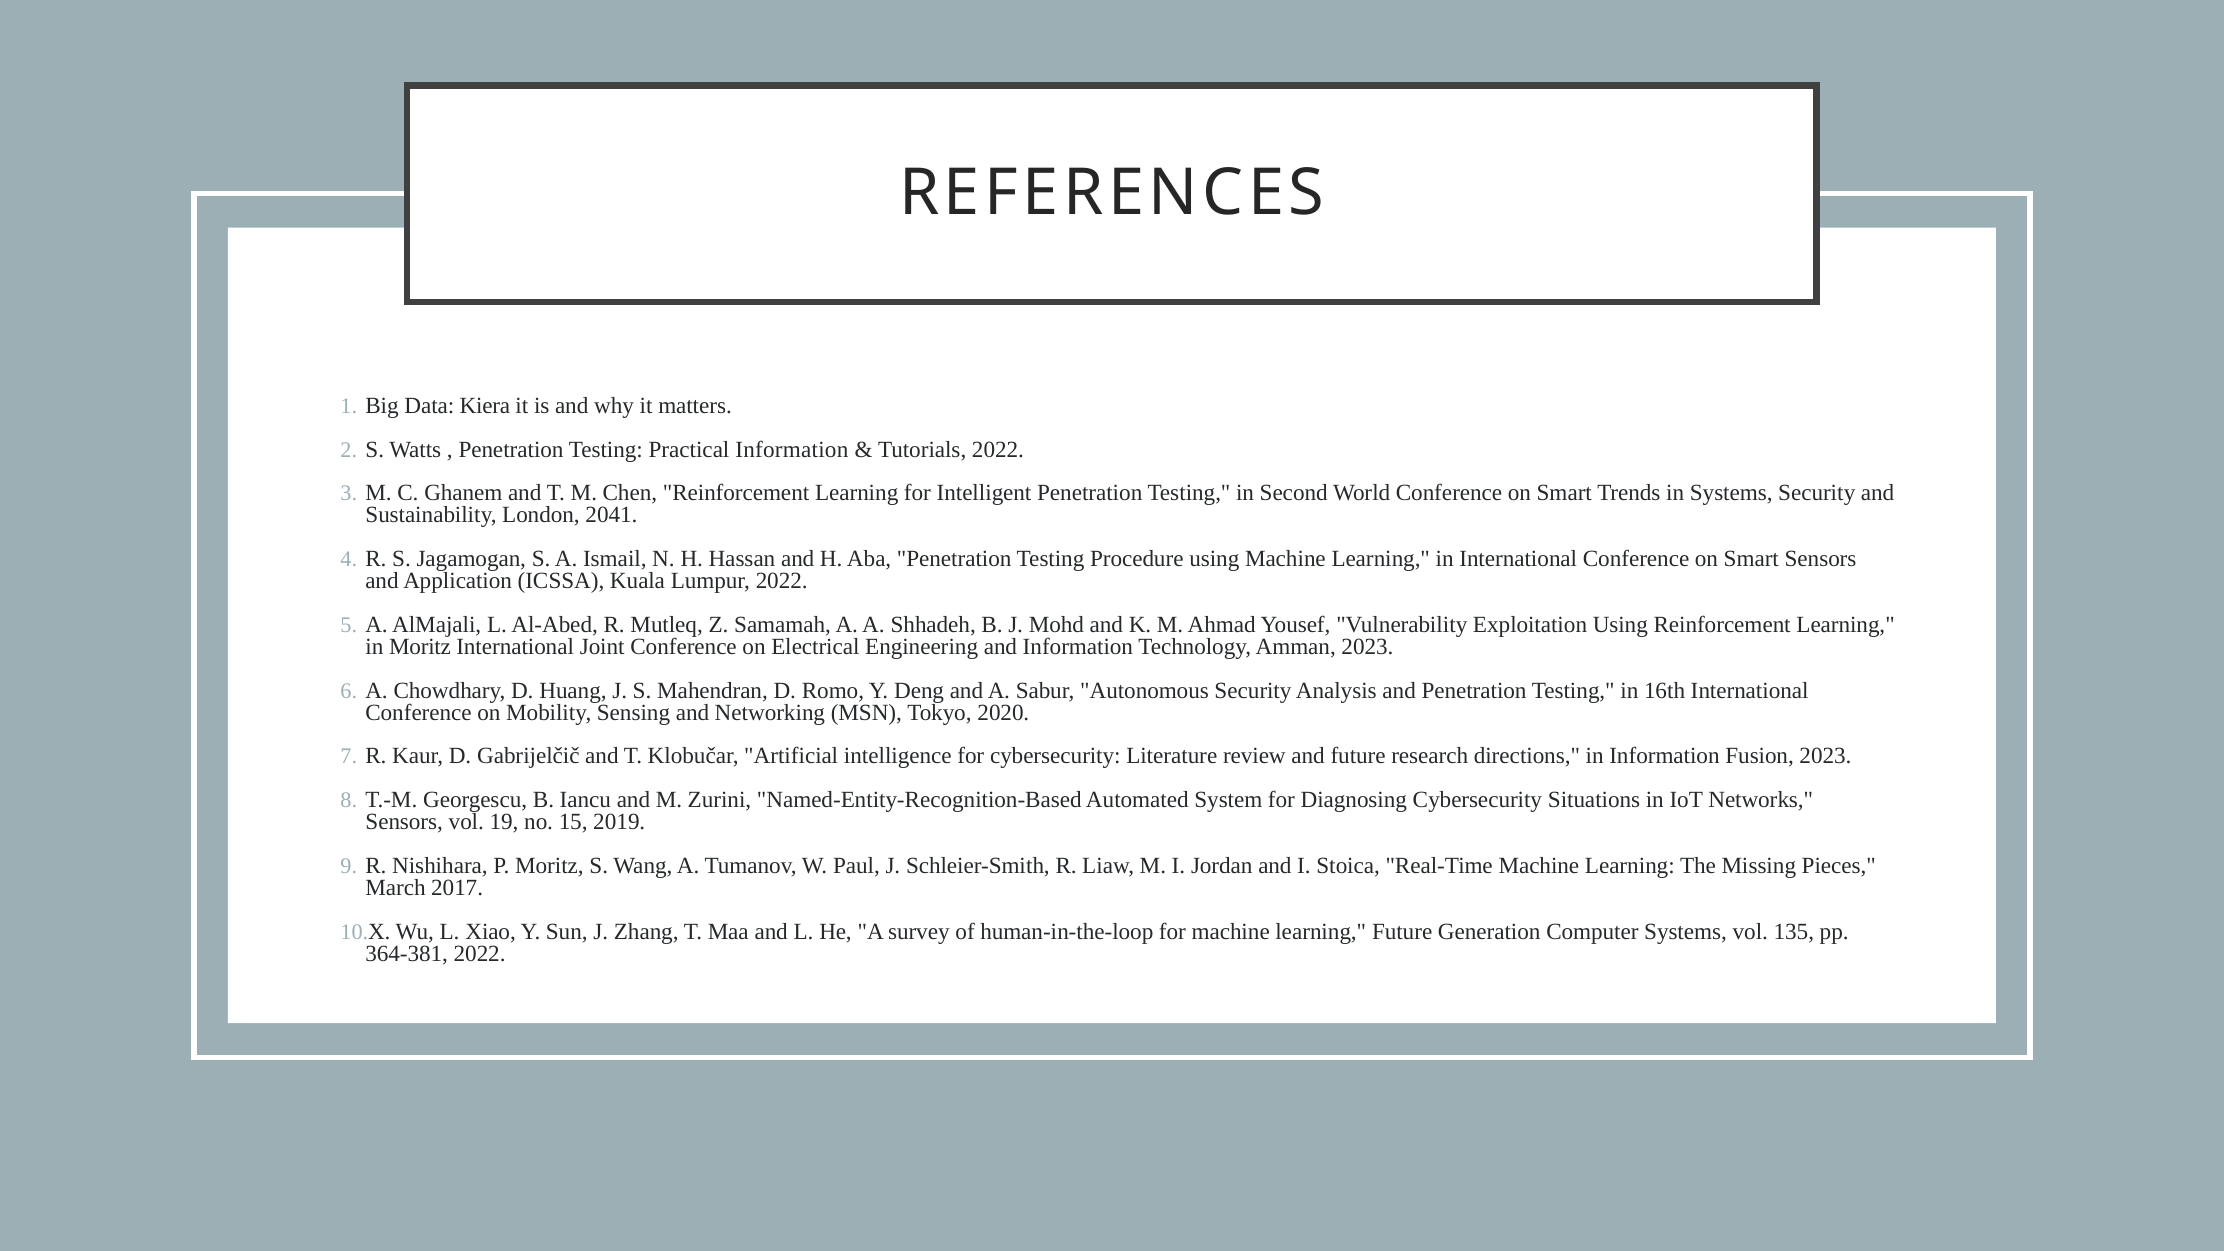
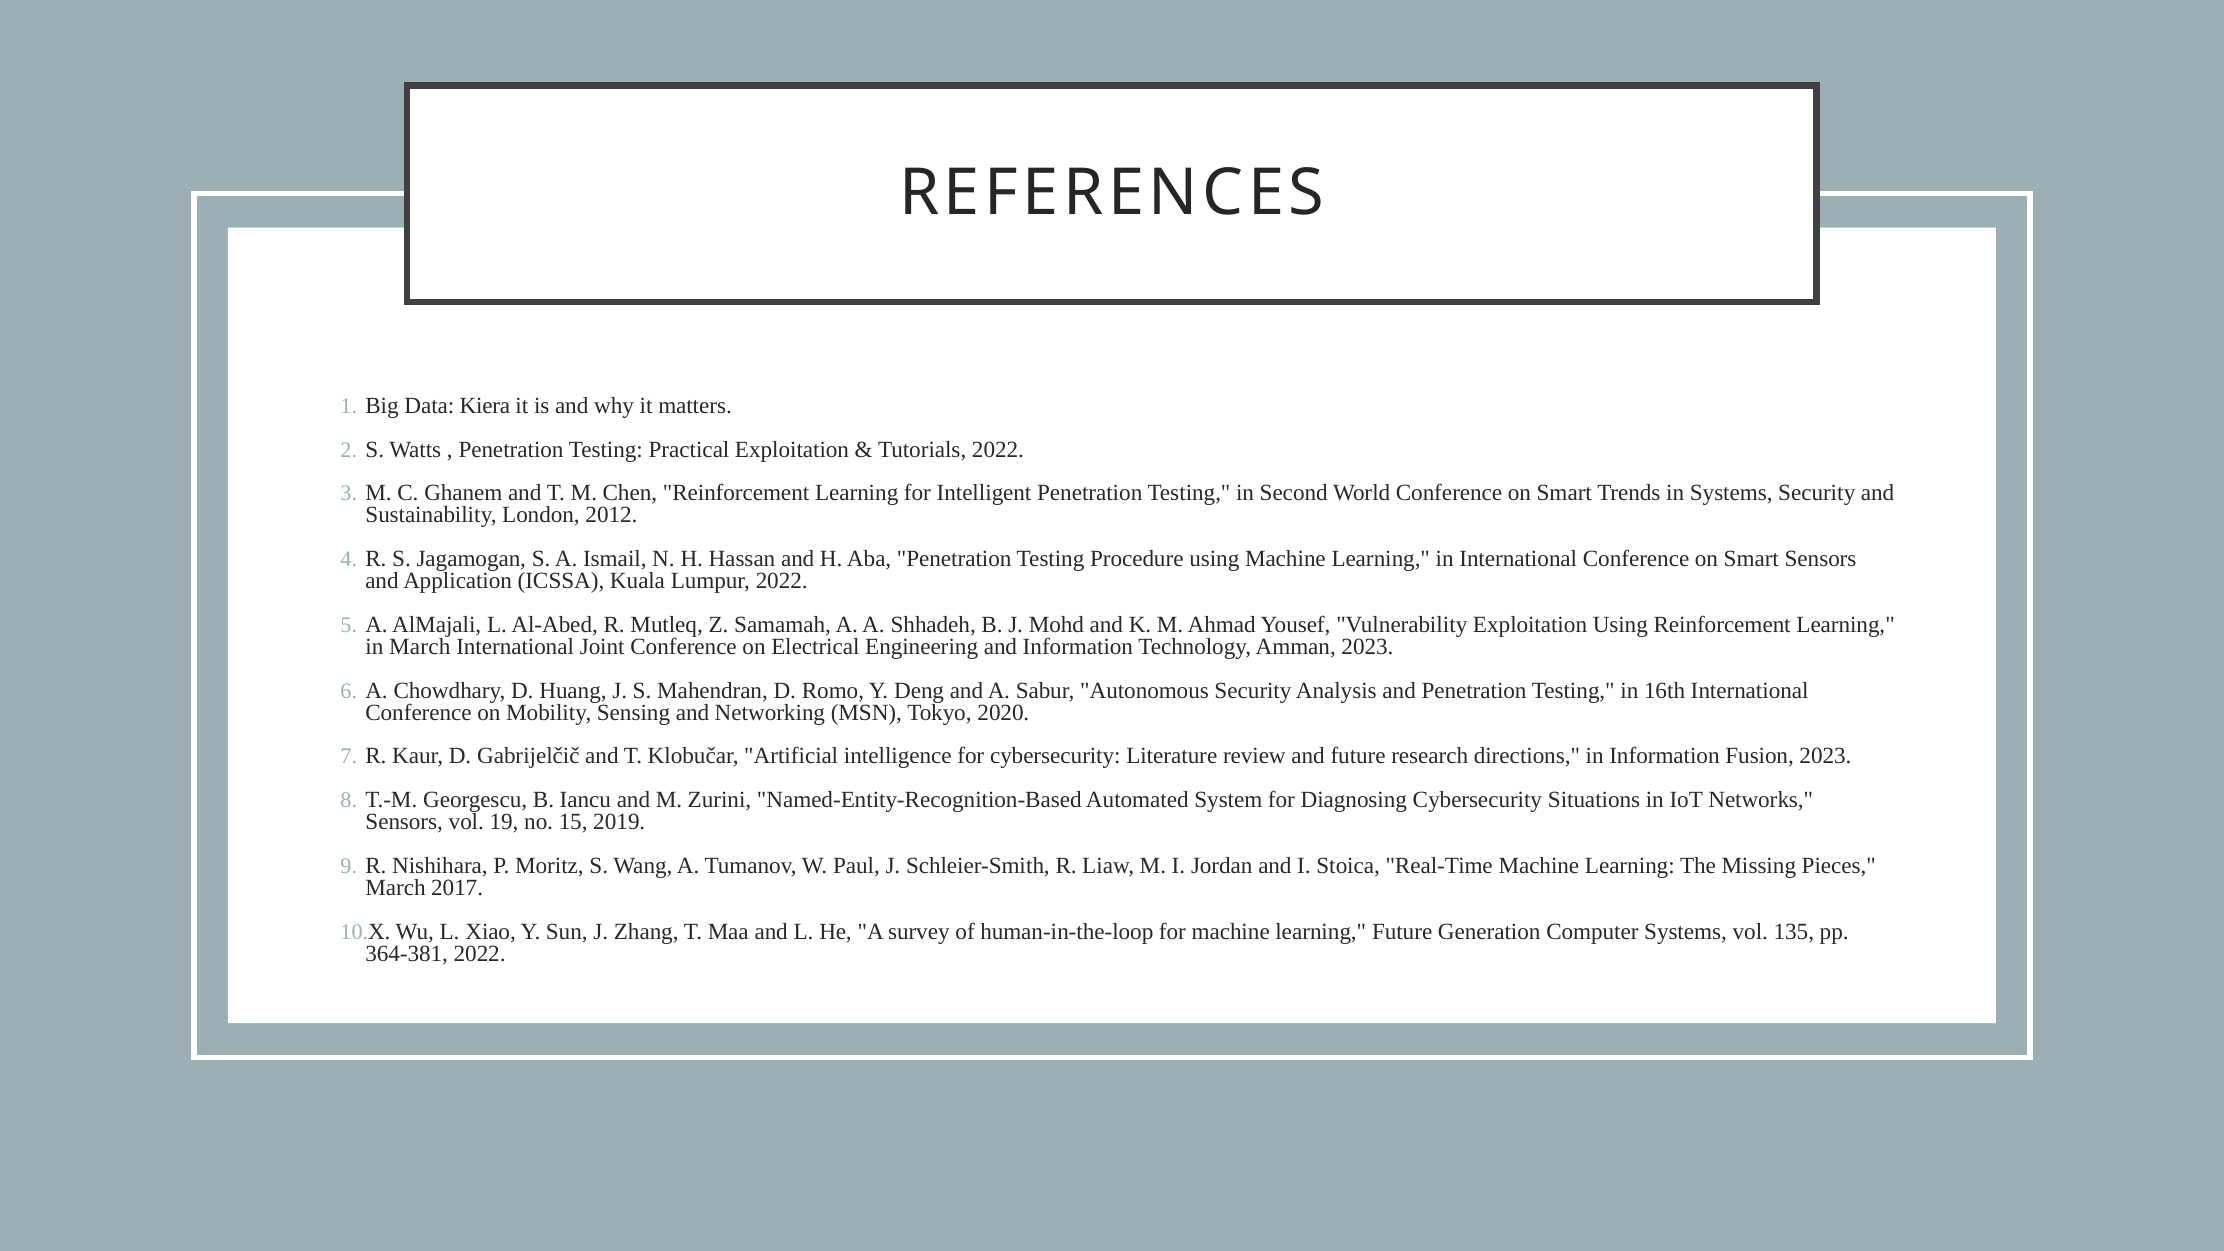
Practical Information: Information -> Exploitation (792, 449)
2041: 2041 -> 2012 (611, 515)
in Moritz: Moritz -> March (420, 647)
